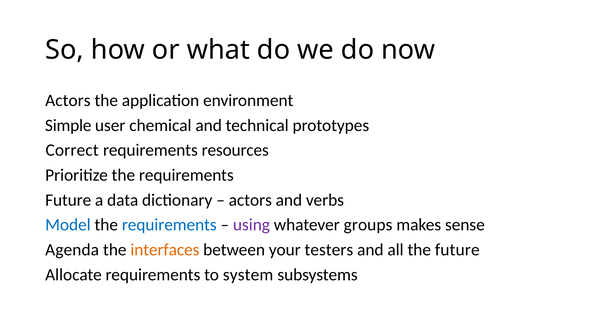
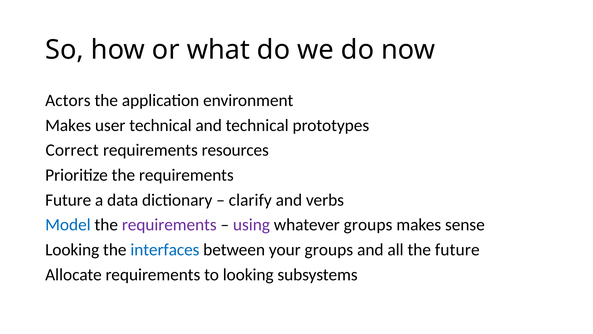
Simple: Simple -> Makes (68, 125)
user chemical: chemical -> technical (160, 125)
actors: actors -> clarify (250, 200)
requirements colour: blue -> purple (169, 225)
Agenda: Agenda -> Looking (72, 249)
interfaces colour: orange -> blue (165, 249)
your testers: testers -> groups (329, 249)
to system: system -> looking (248, 274)
